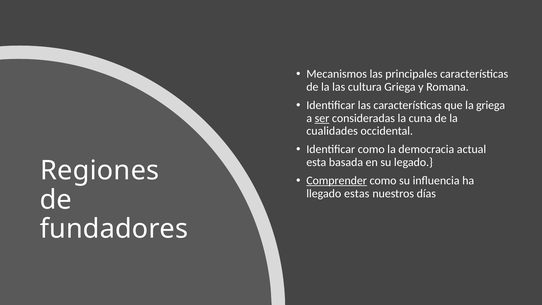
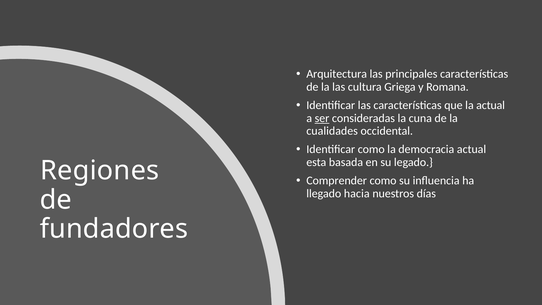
Mecanismos: Mecanismos -> Arquitectura (337, 74)
la griega: griega -> actual (491, 105)
Comprender underline: present -> none (337, 181)
estas: estas -> hacia (357, 193)
